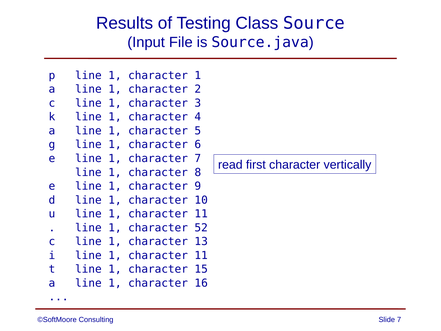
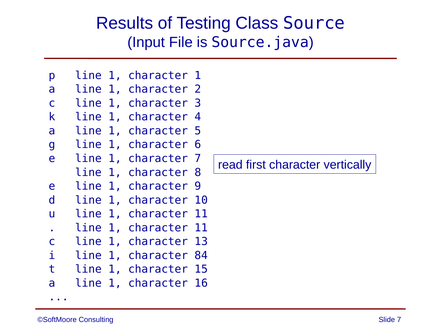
52: 52 -> 11 (201, 228)
11: 11 -> 84 (201, 255)
